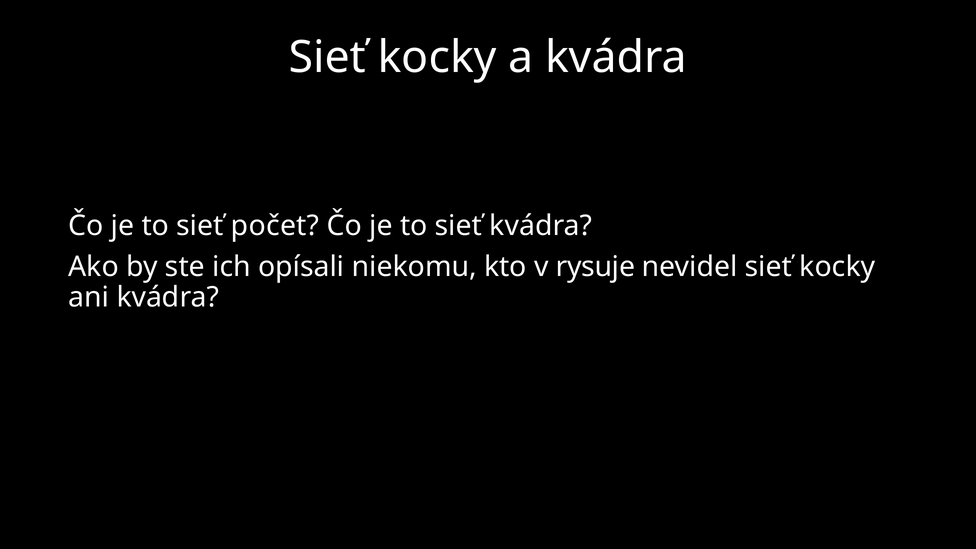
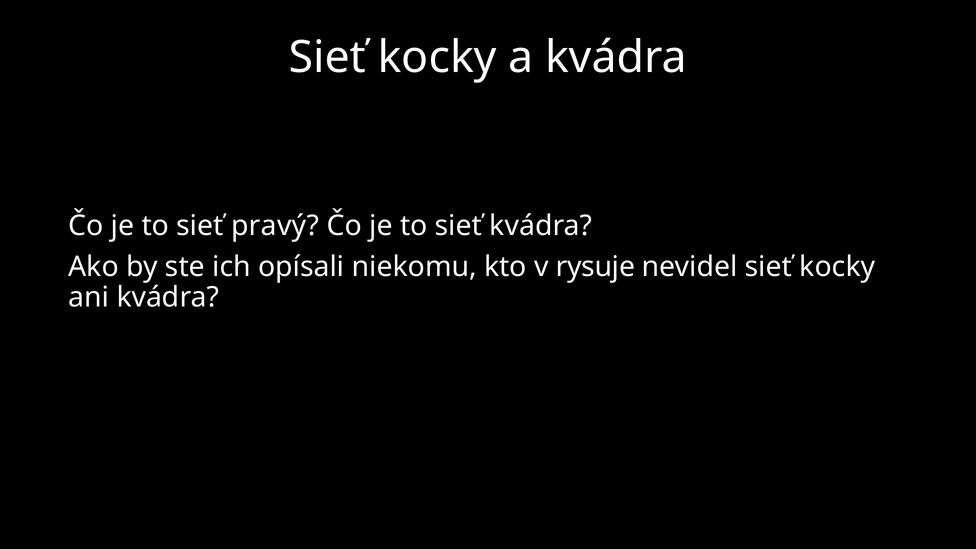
počet: počet -> pravý (275, 226)
